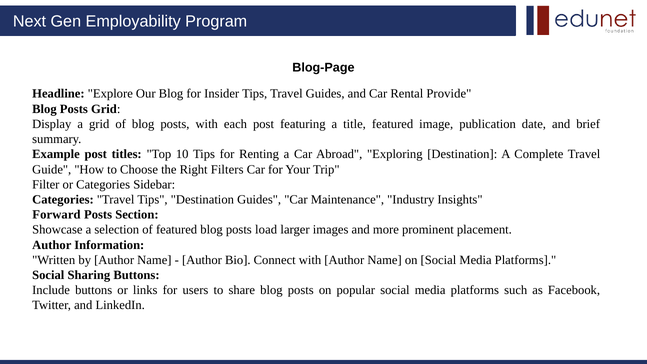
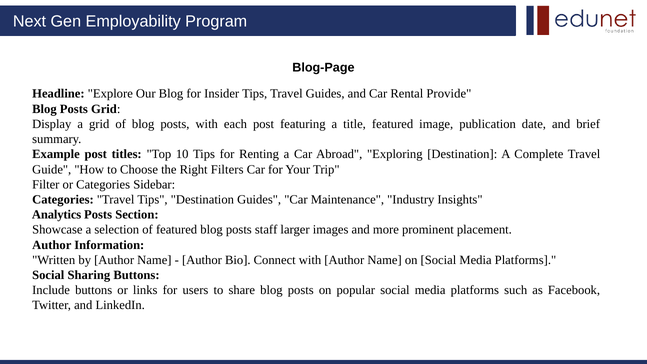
Forward: Forward -> Analytics (57, 215)
load: load -> staff (266, 230)
